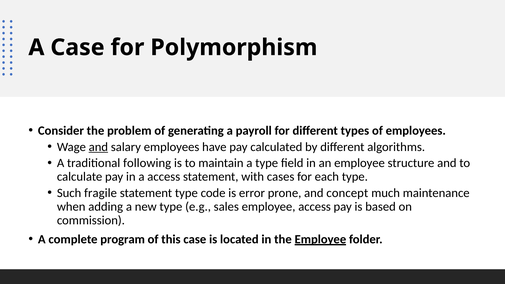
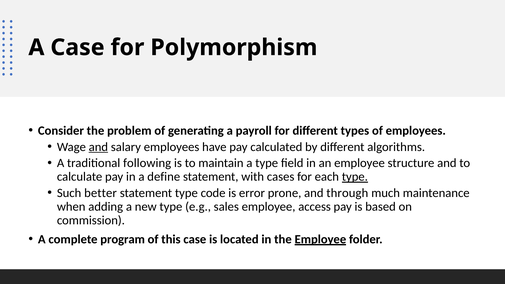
a access: access -> define (164, 177)
type underline: none -> present (355, 177)
fragile: fragile -> better (101, 193)
concept: concept -> through (347, 193)
